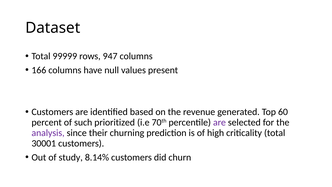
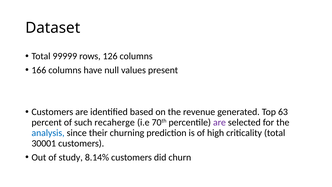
947: 947 -> 126 (110, 56)
60: 60 -> 63 (283, 112)
prioritized: prioritized -> recaherge (115, 122)
analysis colour: purple -> blue (48, 133)
